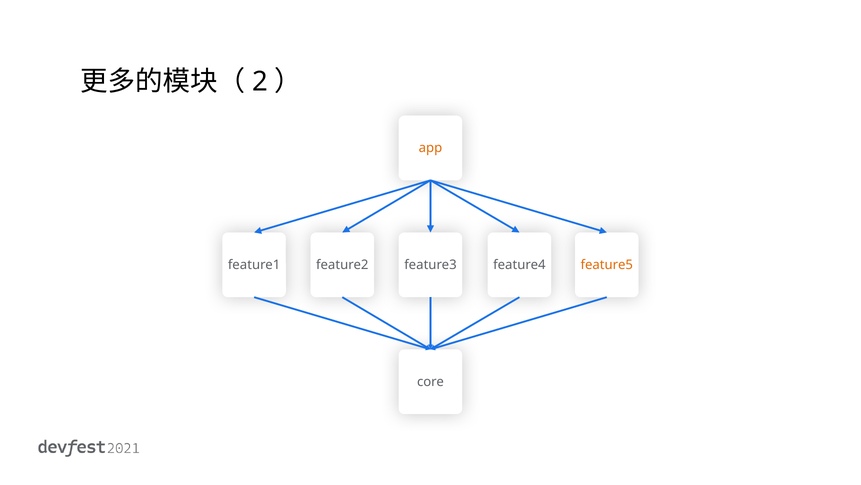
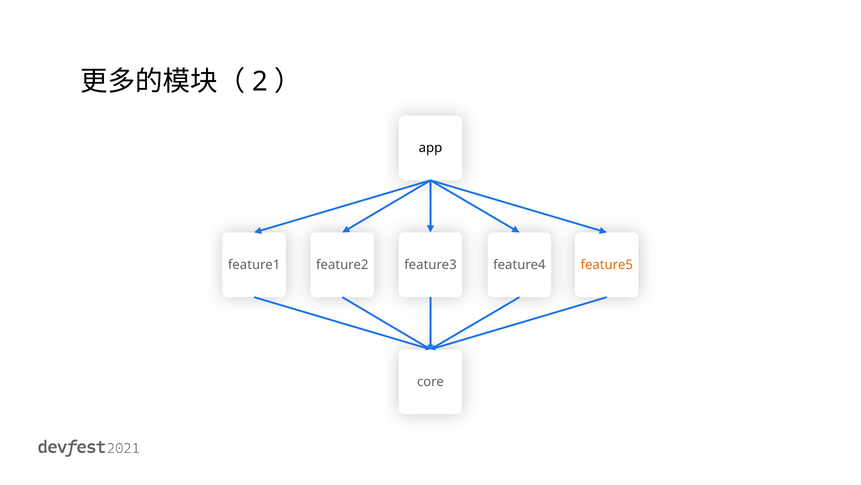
app colour: orange -> black (430, 148)
